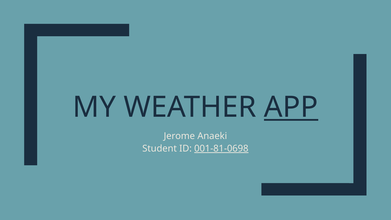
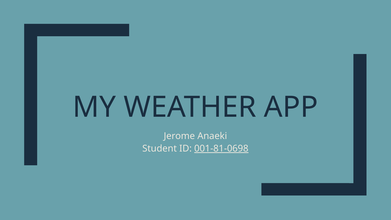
APP underline: present -> none (291, 107)
